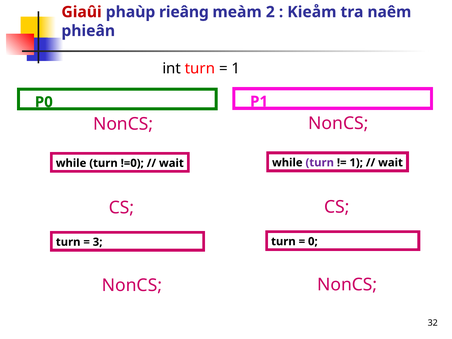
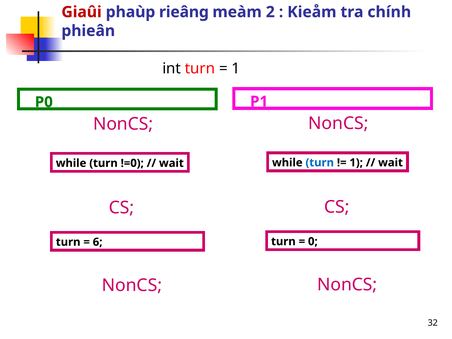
naêm: naêm -> chính (389, 12)
turn colour: purple -> blue (320, 163)
3: 3 -> 6 (98, 242)
